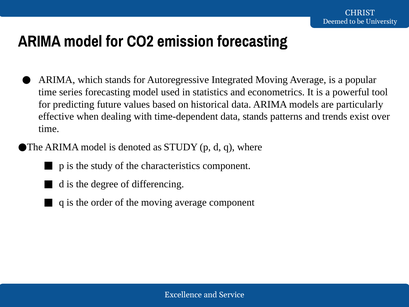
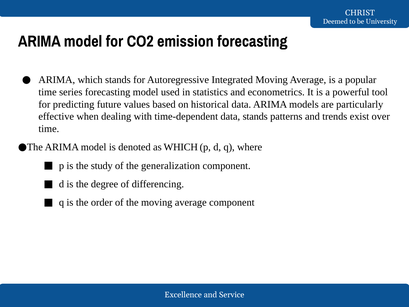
as STUDY: STUDY -> WHICH (181, 147)
characteristics: characteristics -> generalization (171, 166)
